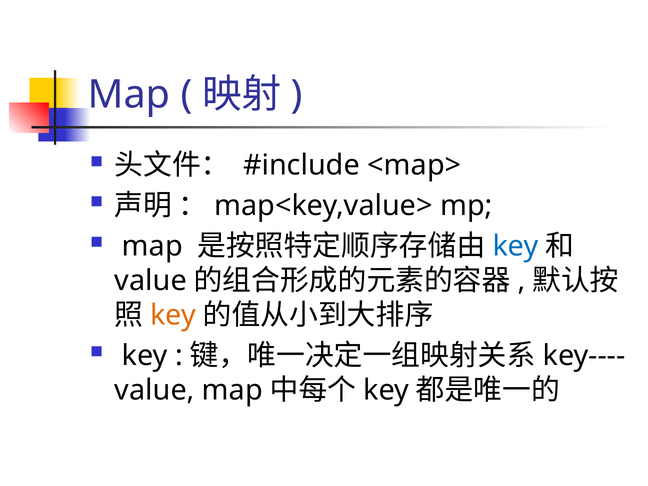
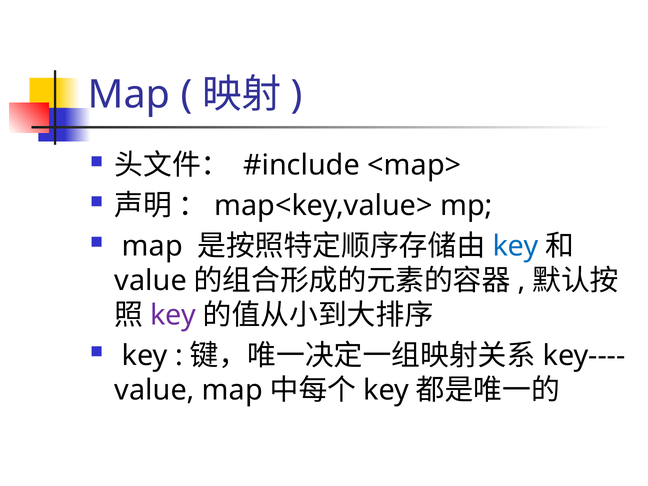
key colour: orange -> purple (173, 315)
